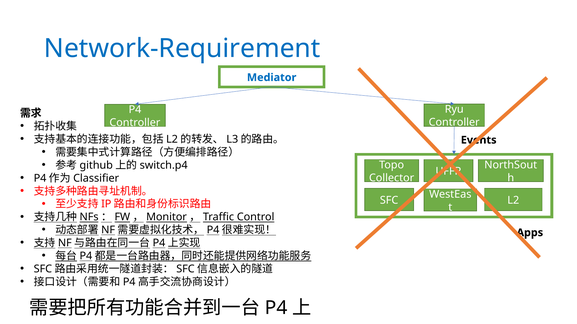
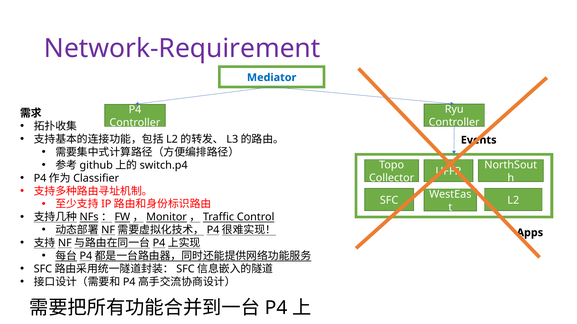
Network-Requirement colour: blue -> purple (182, 48)
